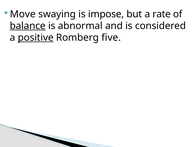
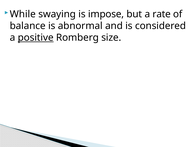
Move: Move -> While (23, 14)
balance underline: present -> none (28, 26)
five: five -> size (111, 38)
